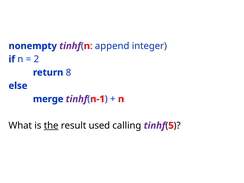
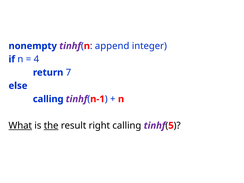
2: 2 -> 4 (36, 59)
8: 8 -> 7 (68, 72)
merge: merge -> calling (48, 99)
What underline: none -> present (20, 126)
used: used -> right (99, 126)
